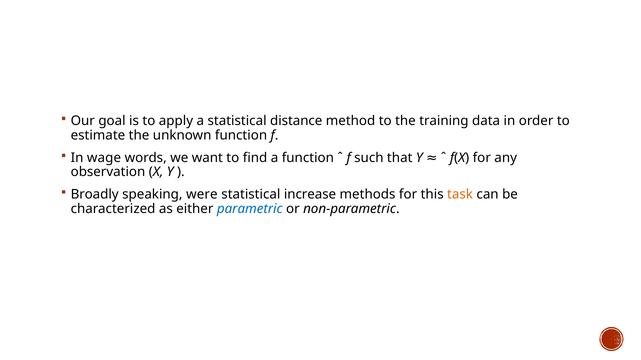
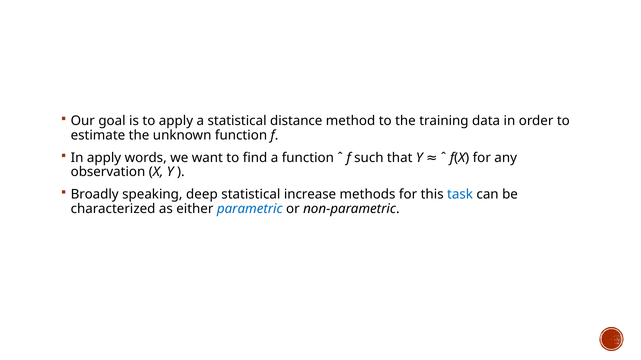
In wage: wage -> apply (104, 158)
were: were -> deep (202, 195)
task colour: orange -> blue (460, 195)
